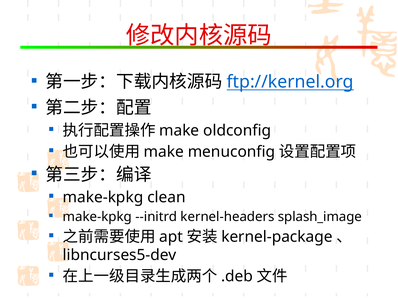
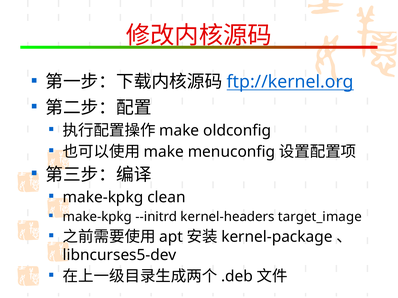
splash_image: splash_image -> target_image (320, 217)
